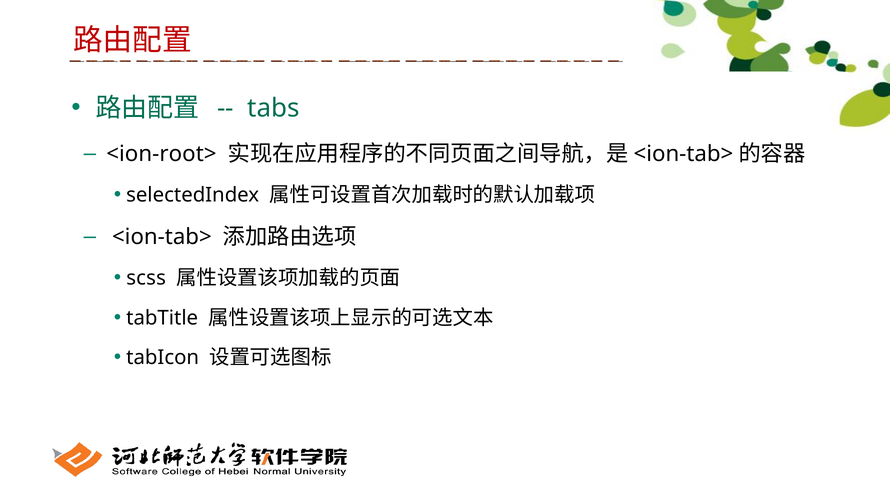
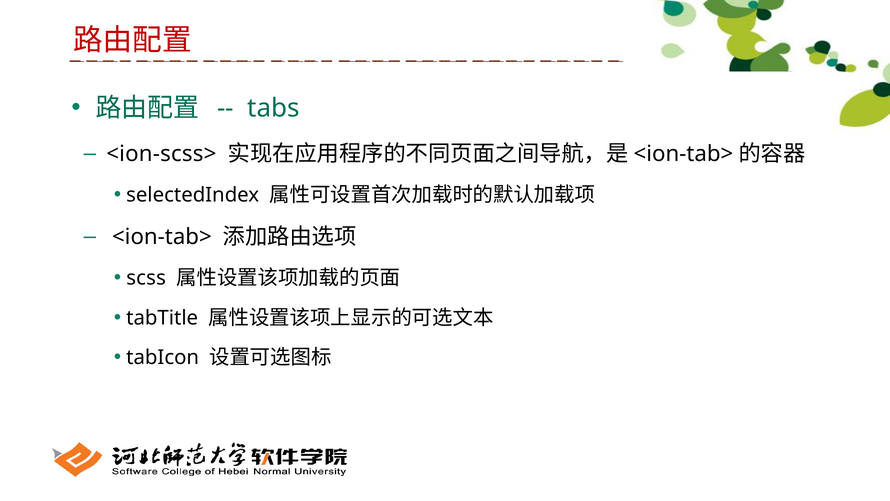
<ion-root>: <ion-root> -> <ion-scss> (161, 154)
